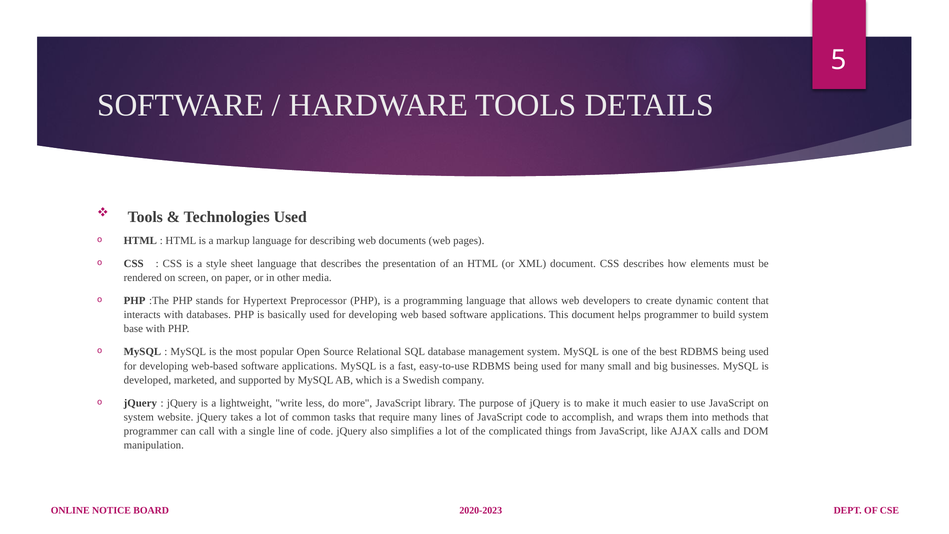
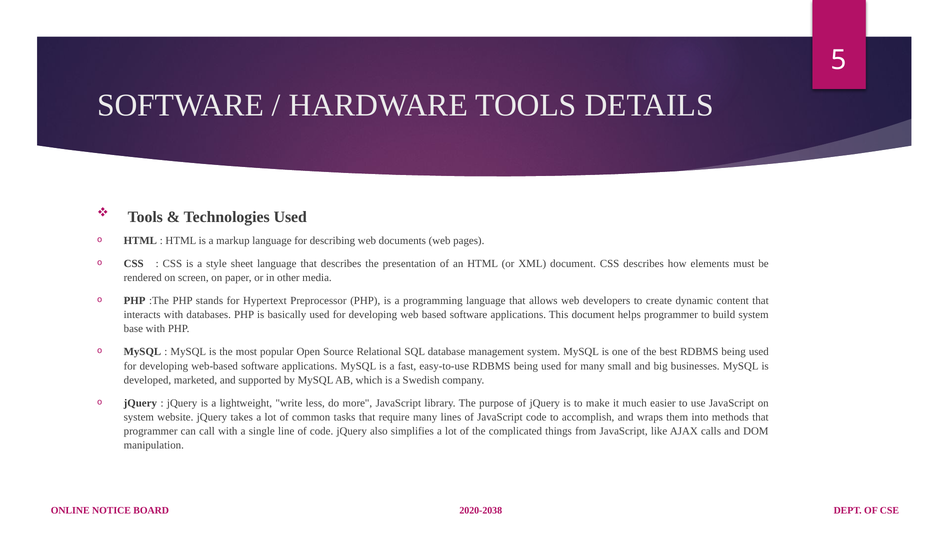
2020-2023: 2020-2023 -> 2020-2038 (481, 510)
